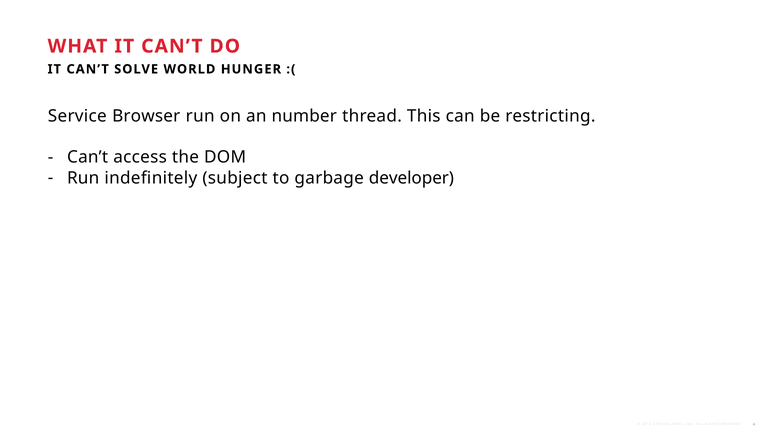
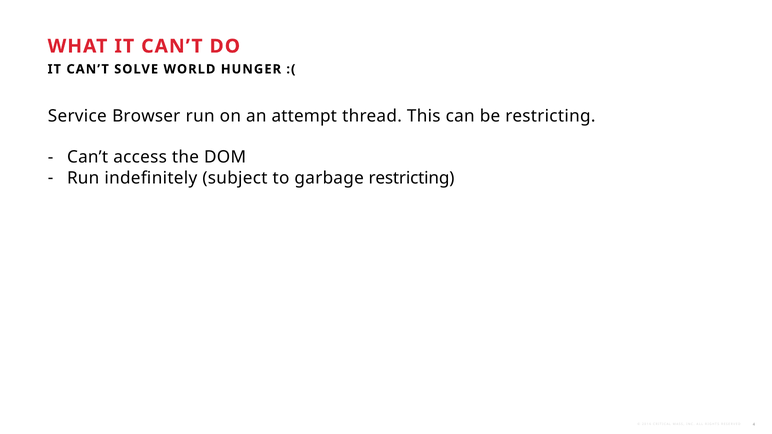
number: number -> attempt (304, 116)
garbage developer: developer -> restricting (411, 178)
